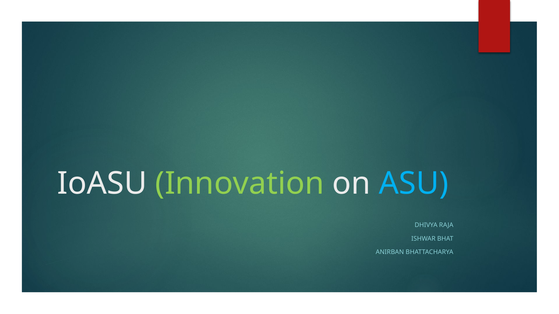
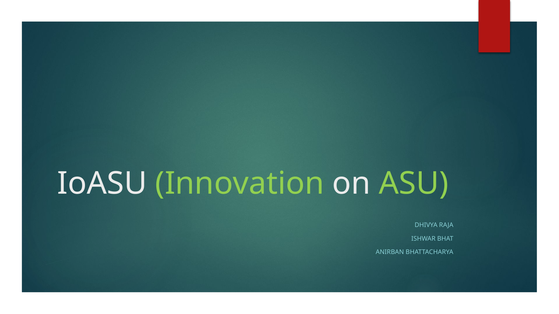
ASU colour: light blue -> light green (414, 184)
